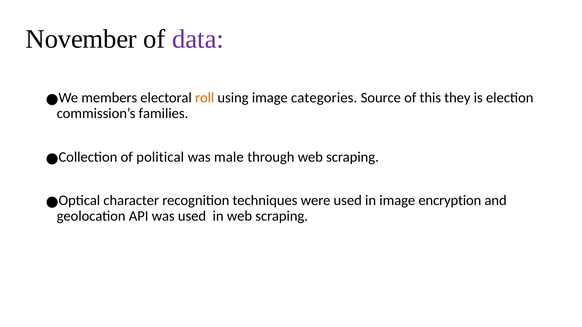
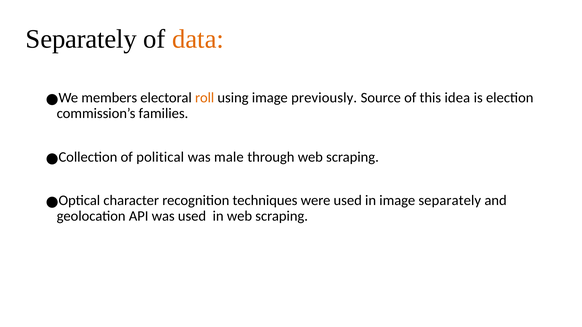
November: November -> Separately (81, 39)
data colour: purple -> orange (198, 39)
categories: categories -> previously (324, 98)
they: they -> idea (457, 98)
image encryption: encryption -> separately (450, 201)
